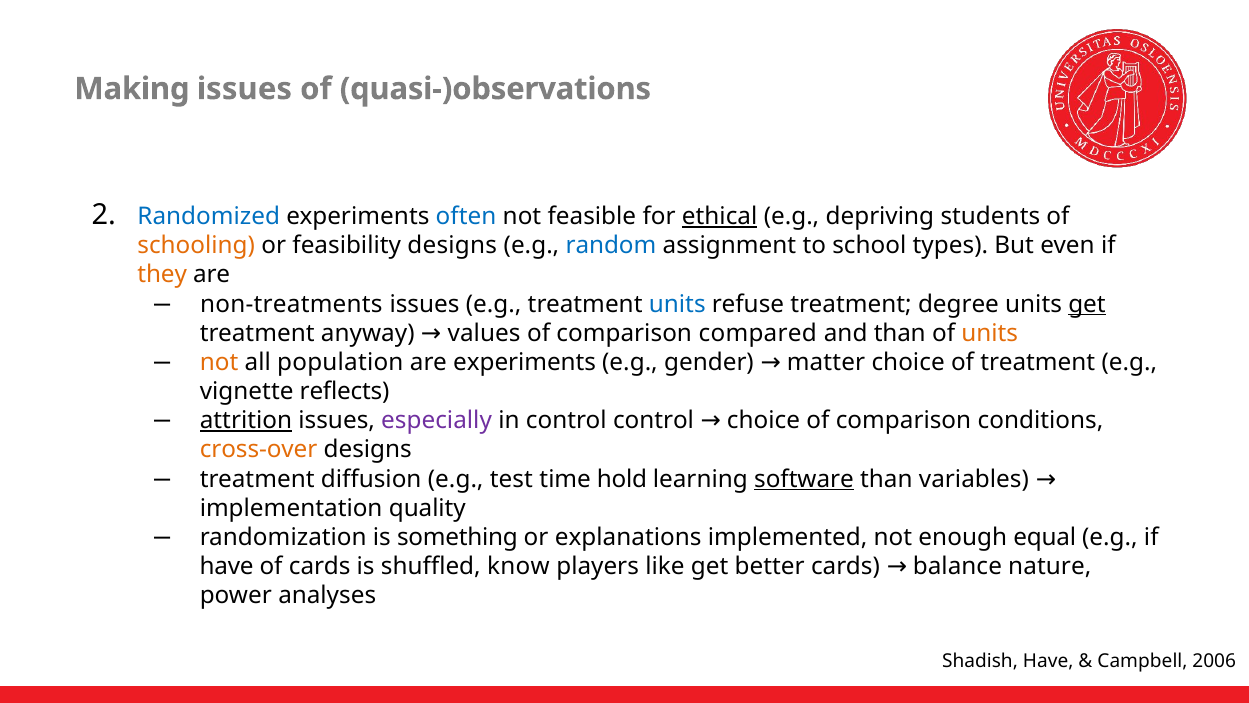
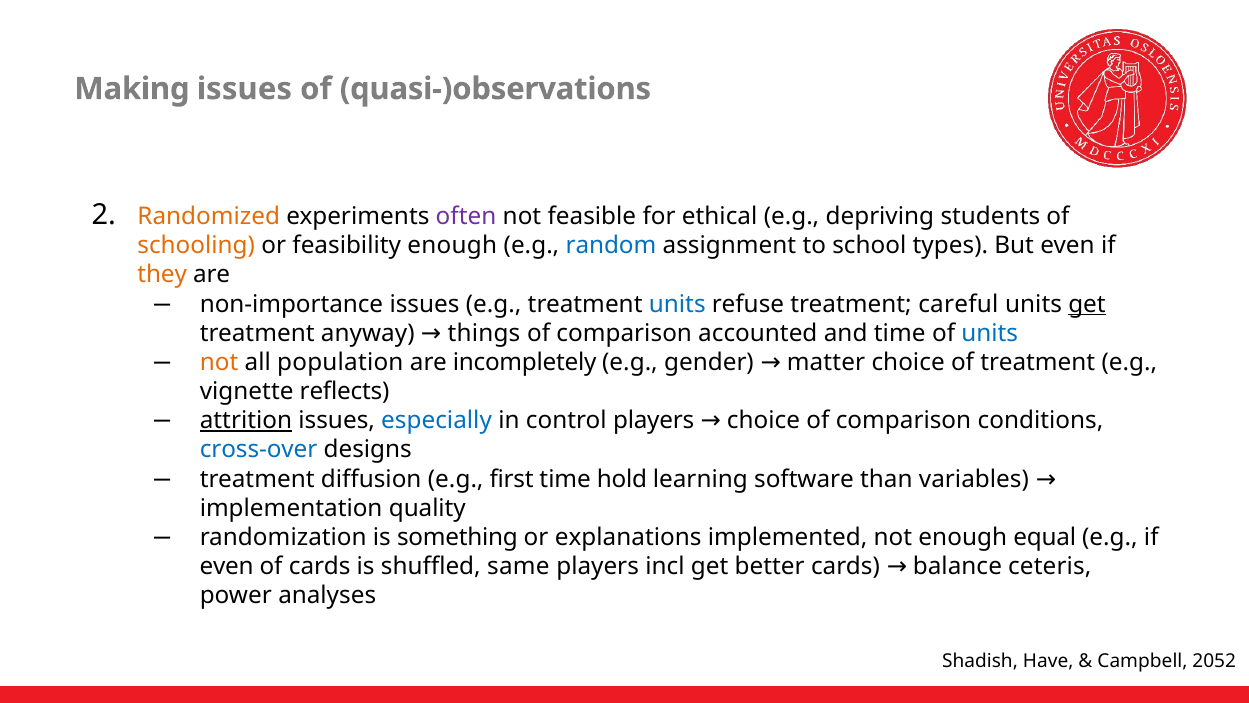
Randomized colour: blue -> orange (209, 216)
often colour: blue -> purple (466, 216)
ethical underline: present -> none (720, 216)
feasibility designs: designs -> enough (452, 246)
non-treatments: non-treatments -> non-importance (292, 304)
degree: degree -> careful (958, 304)
values: values -> things (484, 333)
compared: compared -> accounted (758, 333)
and than: than -> time (900, 333)
units colour: orange -> blue (990, 333)
are experiments: experiments -> incompletely (525, 362)
especially colour: purple -> blue (437, 421)
control control: control -> players (654, 421)
cross-over colour: orange -> blue (259, 450)
test: test -> first (512, 479)
software underline: present -> none (804, 479)
have: have -> even (227, 566)
know: know -> same (518, 566)
like: like -> incl (665, 566)
nature: nature -> ceteris (1050, 566)
2006: 2006 -> 2052 (1214, 661)
